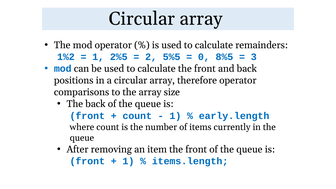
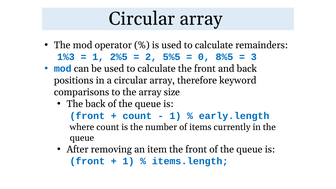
1%2: 1%2 -> 1%3 (66, 57)
therefore operator: operator -> keyword (238, 80)
